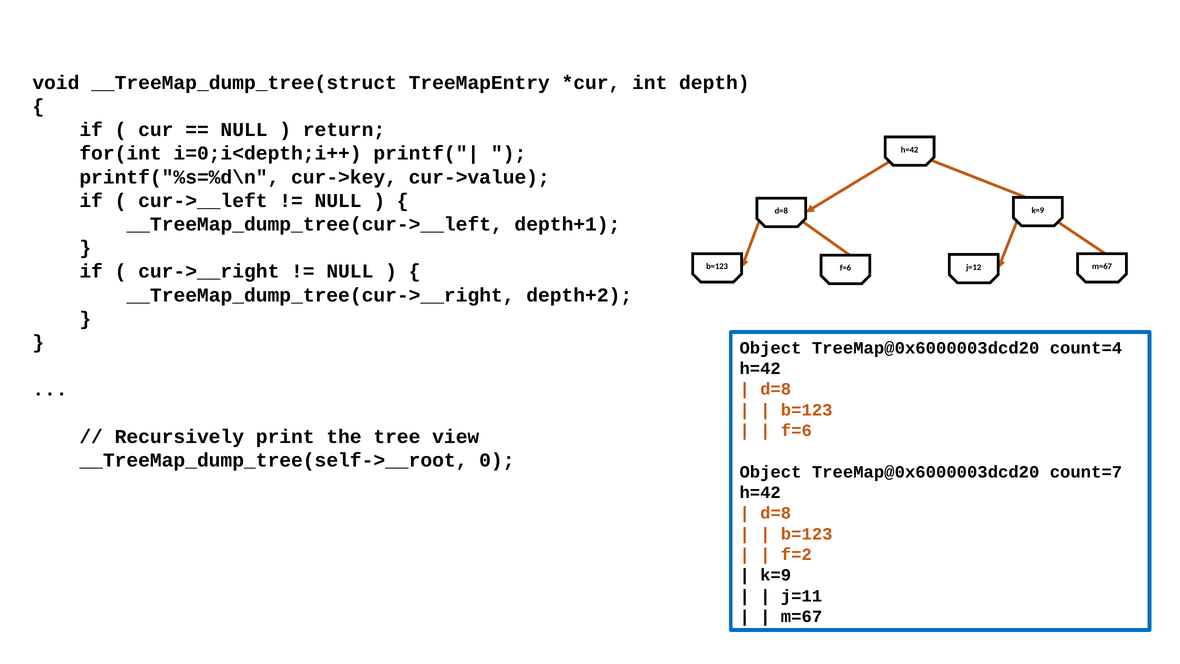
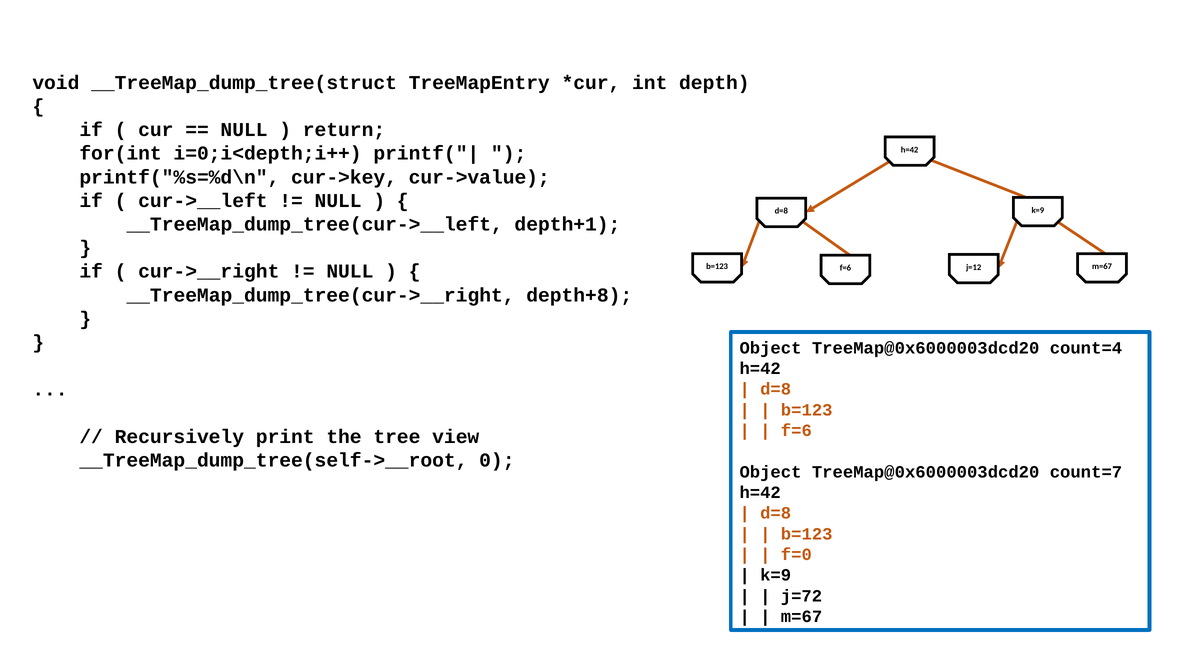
depth+2: depth+2 -> depth+8 (579, 295)
f=2: f=2 -> f=0 (796, 554)
j=11: j=11 -> j=72 (801, 596)
